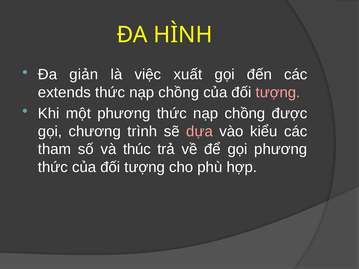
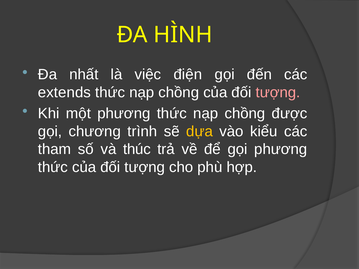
giản: giản -> nhất (84, 75)
xuất: xuất -> điện (188, 75)
dựa colour: pink -> yellow (200, 131)
